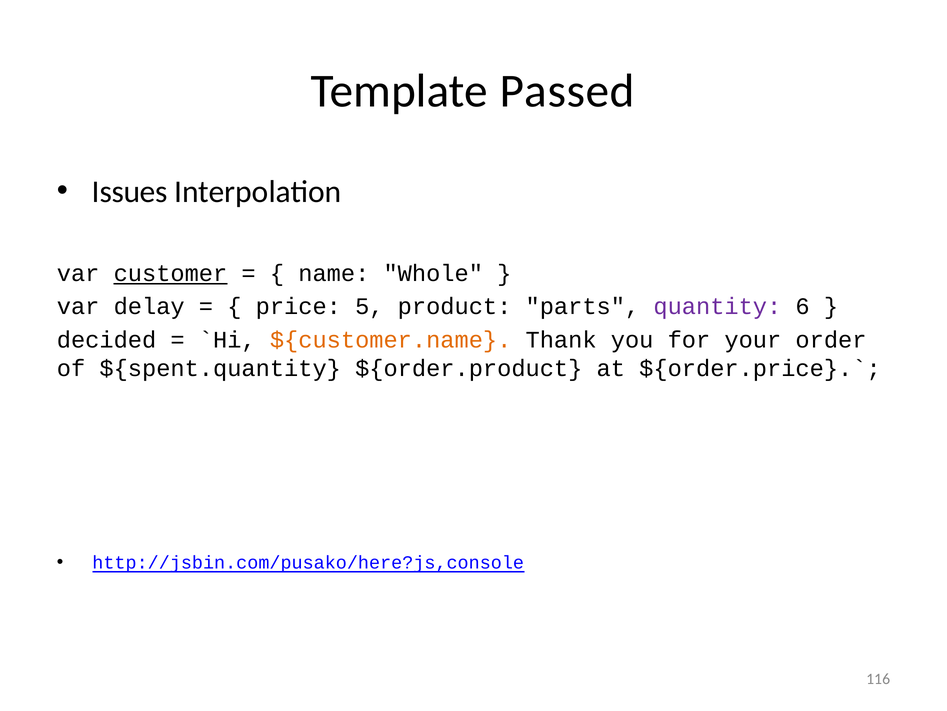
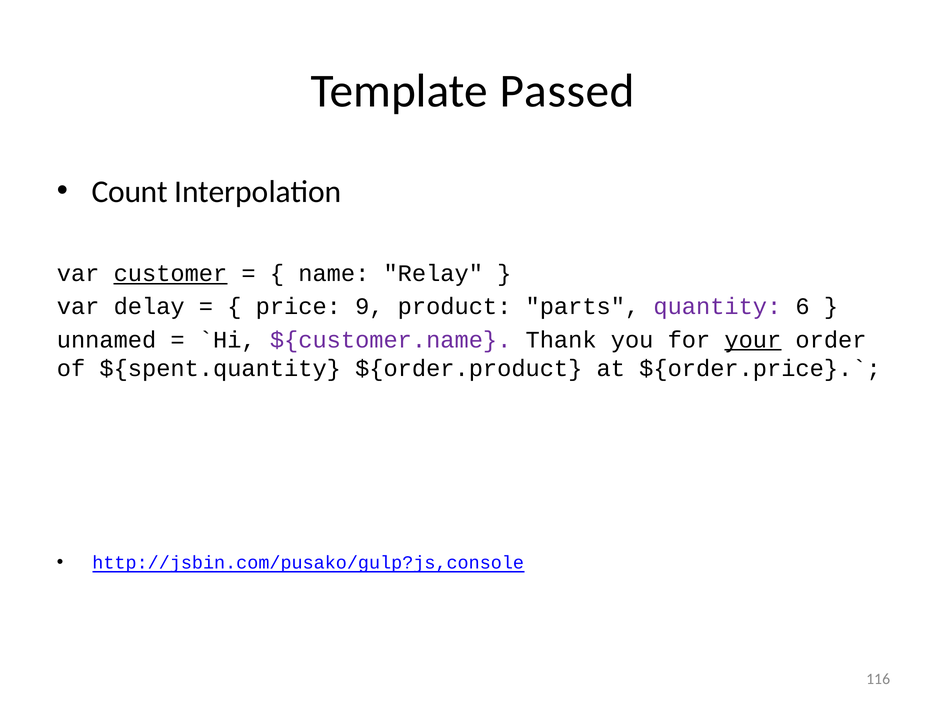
Issues: Issues -> Count (130, 192)
Whole: Whole -> Relay (433, 273)
5: 5 -> 9 (369, 306)
decided: decided -> unnamed (107, 339)
${customer.name colour: orange -> purple (391, 339)
your underline: none -> present (753, 339)
http://jsbin.com/pusako/here?js,console: http://jsbin.com/pusako/here?js,console -> http://jsbin.com/pusako/gulp?js,console (308, 562)
